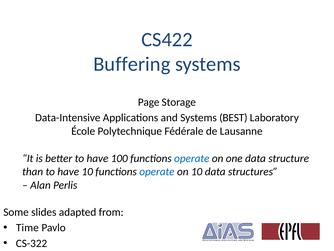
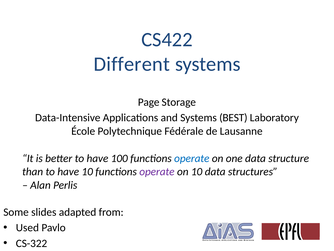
Buffering: Buffering -> Different (132, 64)
operate colour: blue -> purple (157, 171)
Time: Time -> Used (27, 227)
